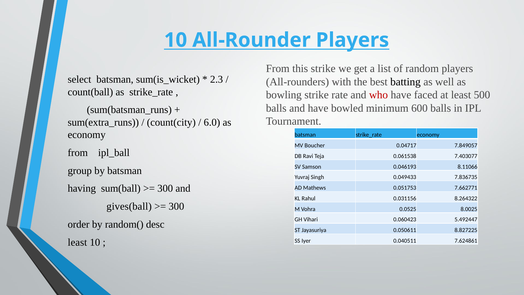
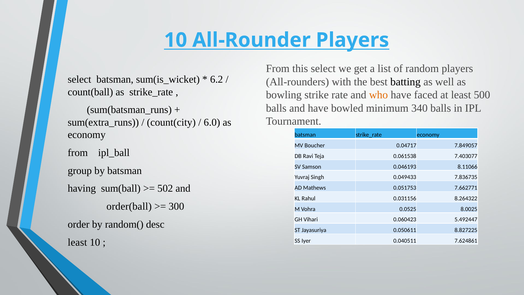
this strike: strike -> select (323, 69)
2.3: 2.3 -> 6.2 (217, 79)
who colour: red -> orange (378, 95)
600: 600 -> 340 (419, 108)
300: 300 -> 502 (165, 188)
gives(ball: gives(ball -> order(ball (129, 206)
